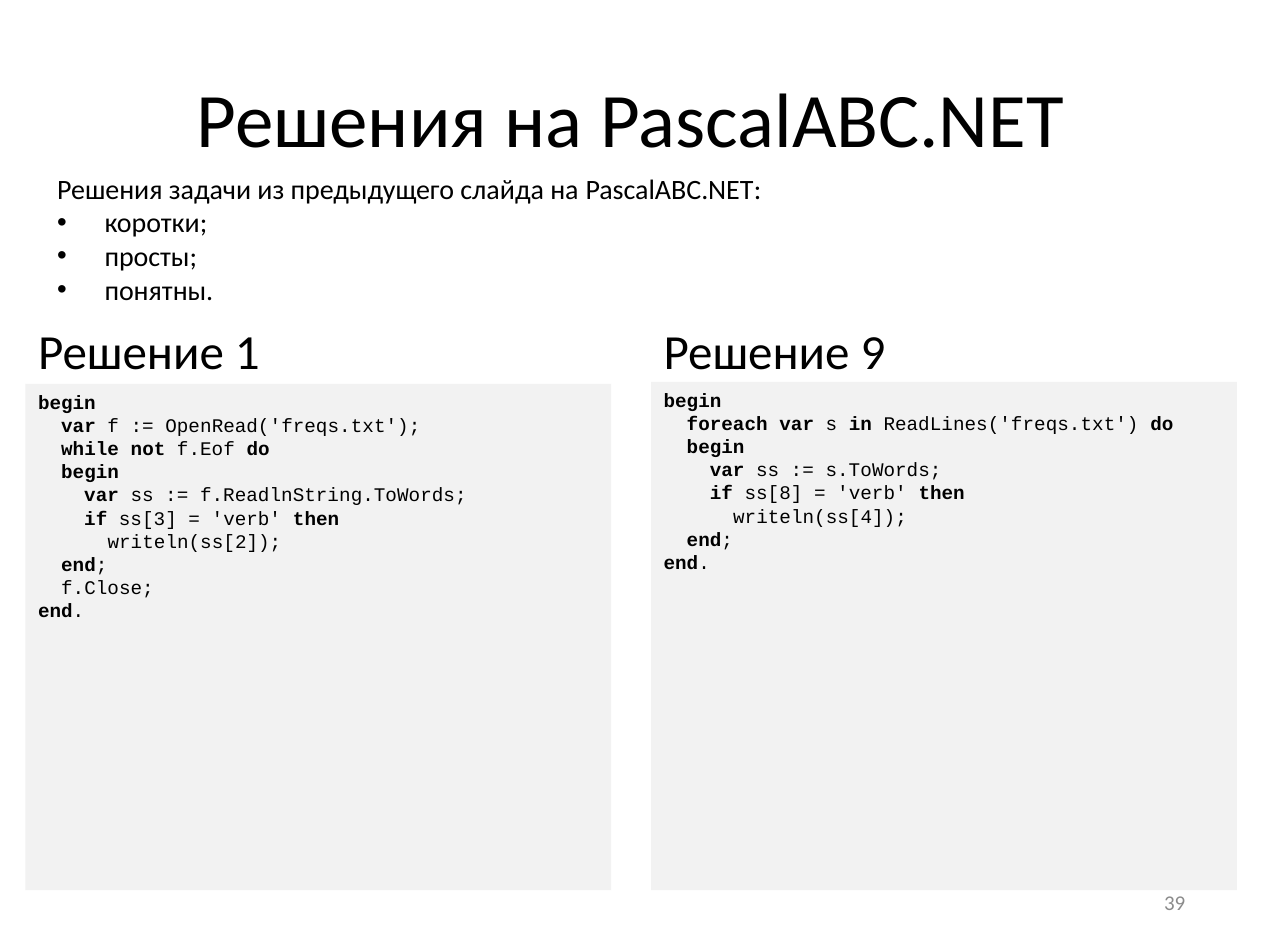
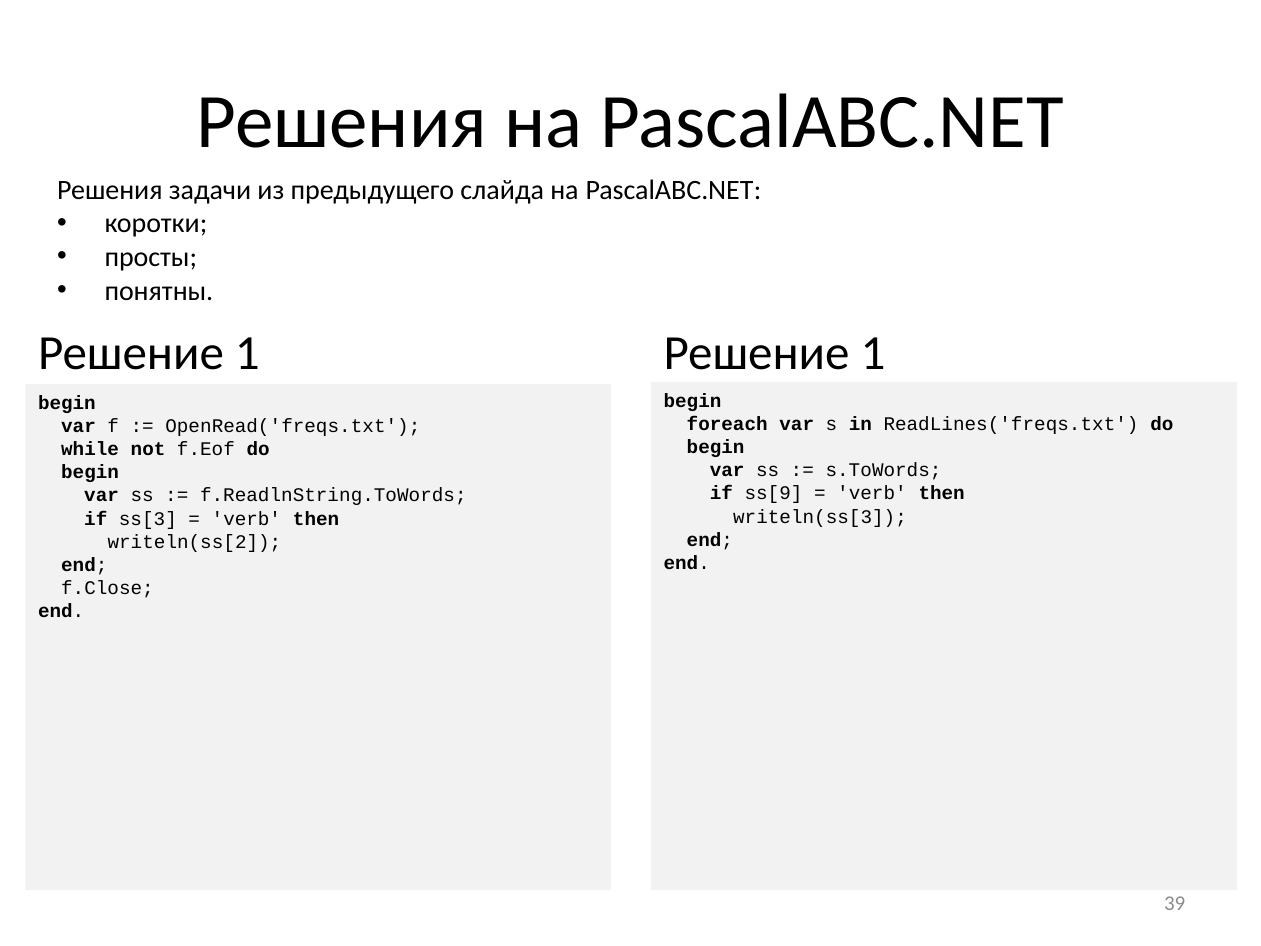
9: 9 -> 1 (873, 353)
ss[8: ss[8 -> ss[9 (773, 493)
writeln(ss[4: writeln(ss[4 -> writeln(ss[3 (820, 517)
